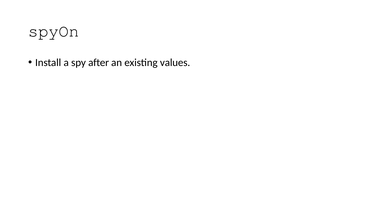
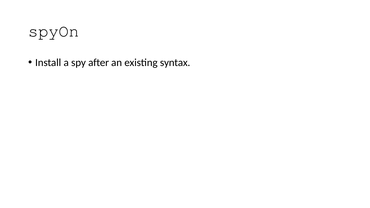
values: values -> syntax (175, 63)
